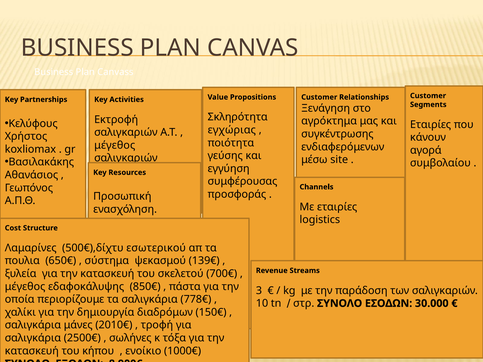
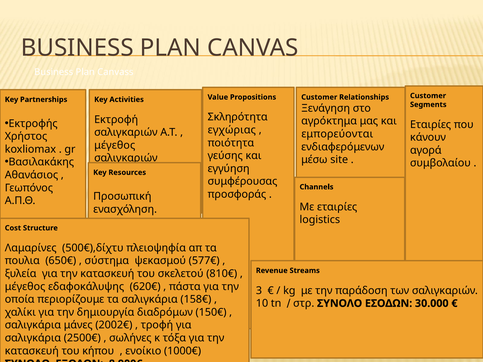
Κελύφους: Κελύφους -> Εκτροφής (33, 124)
συγκέντρωσης: συγκέντρωσης -> εμπορεύονται (337, 134)
εσωτερικού: εσωτερικού -> πλειοψηφία (156, 248)
139€: 139€ -> 577€ (204, 261)
700€: 700€ -> 810€ (222, 274)
850€: 850€ -> 620€ (145, 287)
778€: 778€ -> 158€ (196, 300)
2010€: 2010€ -> 2002€ (114, 325)
